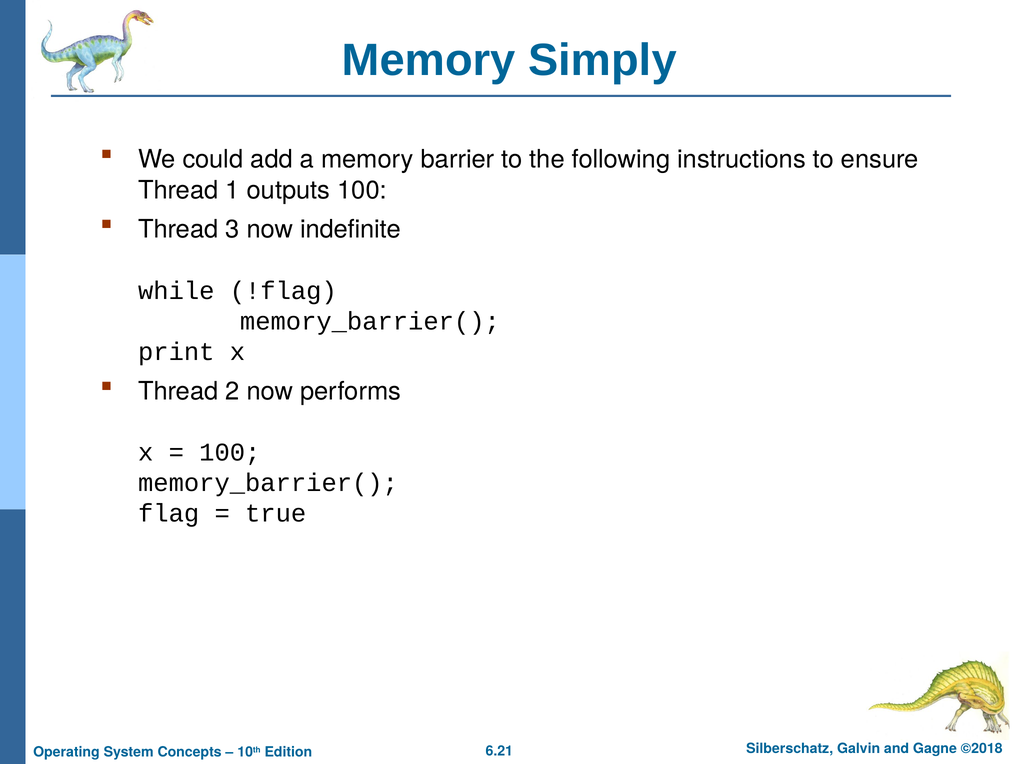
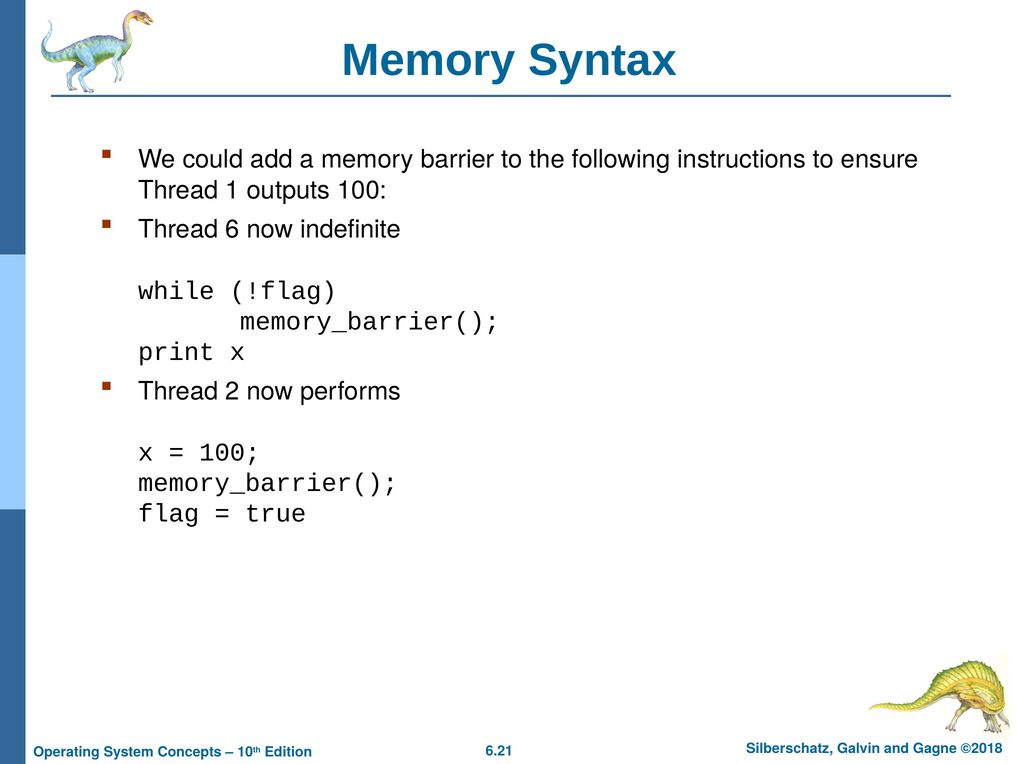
Simply: Simply -> Syntax (602, 60)
3: 3 -> 6 (233, 230)
